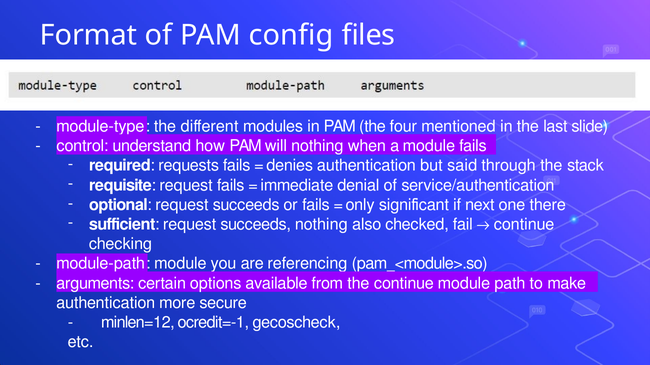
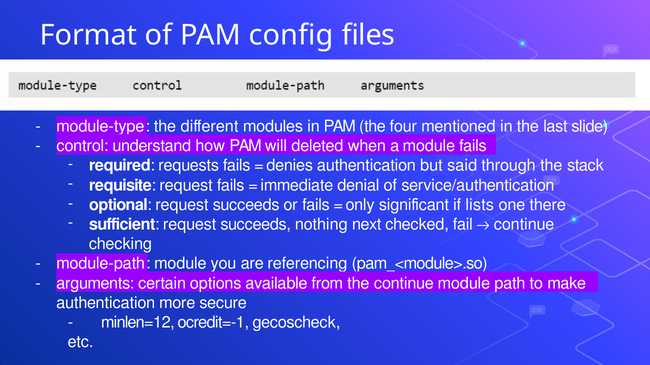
will nothing: nothing -> deleted (317, 146)
next: next -> lists (480, 205)
also: also -> next (367, 225)
